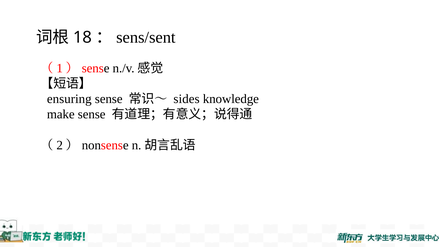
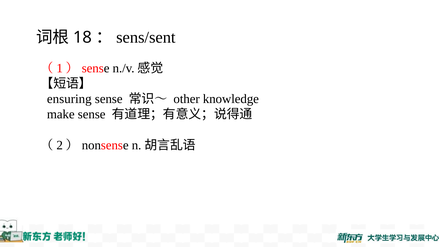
sides: sides -> other (187, 99)
